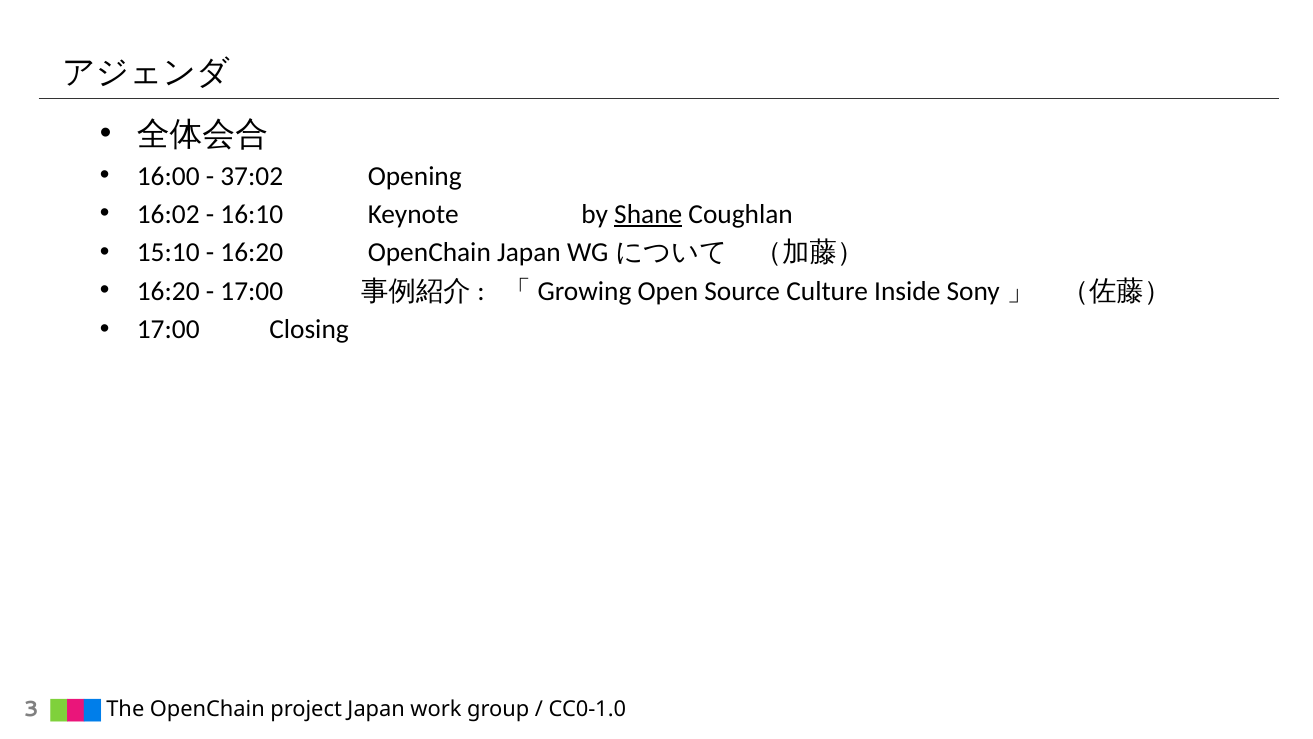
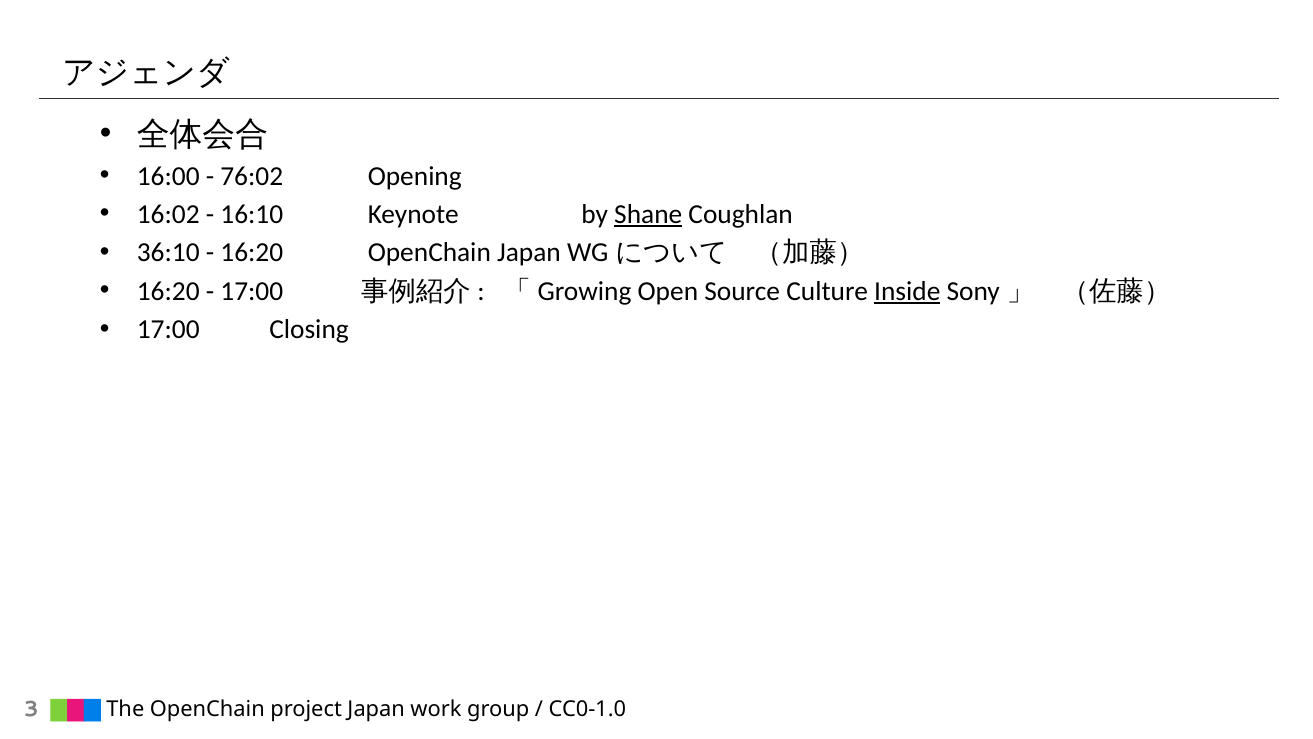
37:02: 37:02 -> 76:02 (252, 176)
15:10: 15:10 -> 36:10 (168, 253)
Inside underline: none -> present (907, 291)
